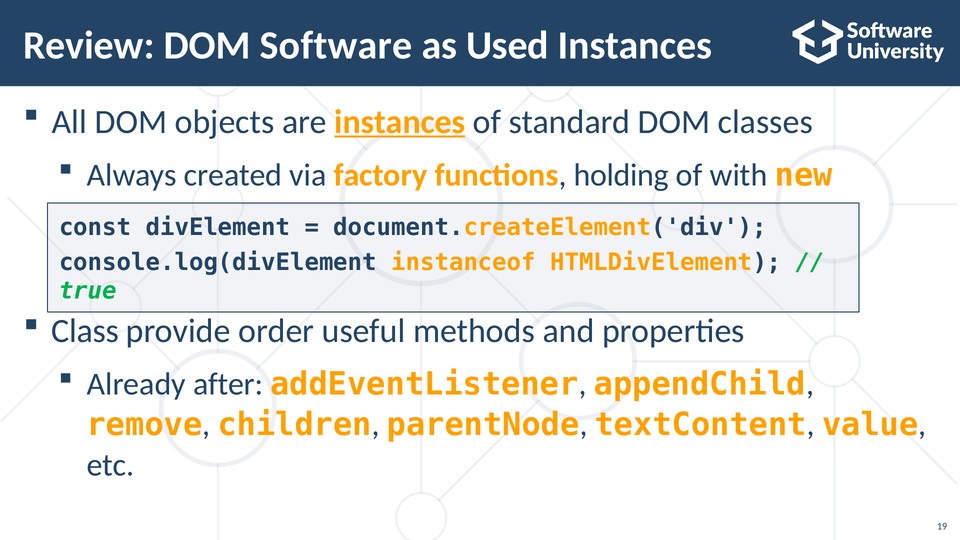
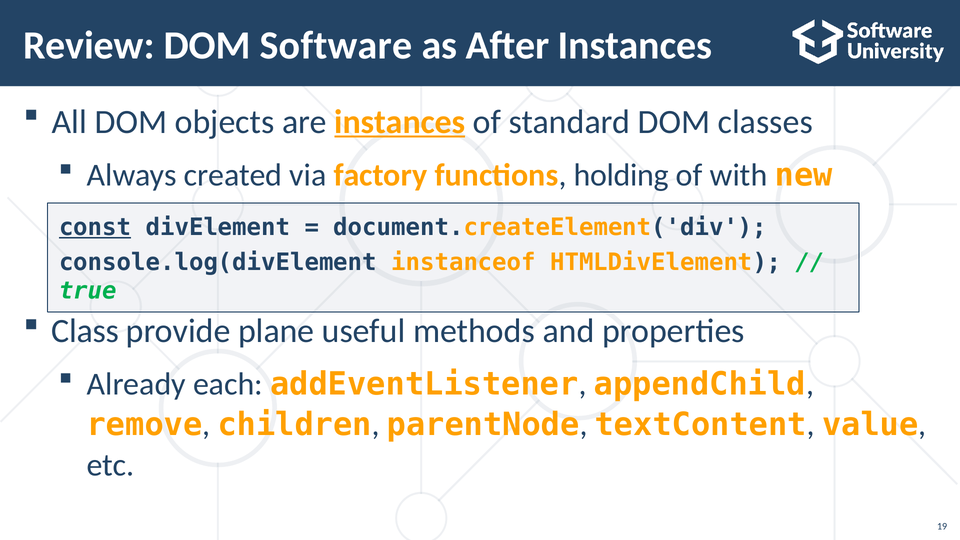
Used: Used -> After (508, 45)
const underline: none -> present (95, 227)
order: order -> plane (276, 331)
after: after -> each (228, 384)
